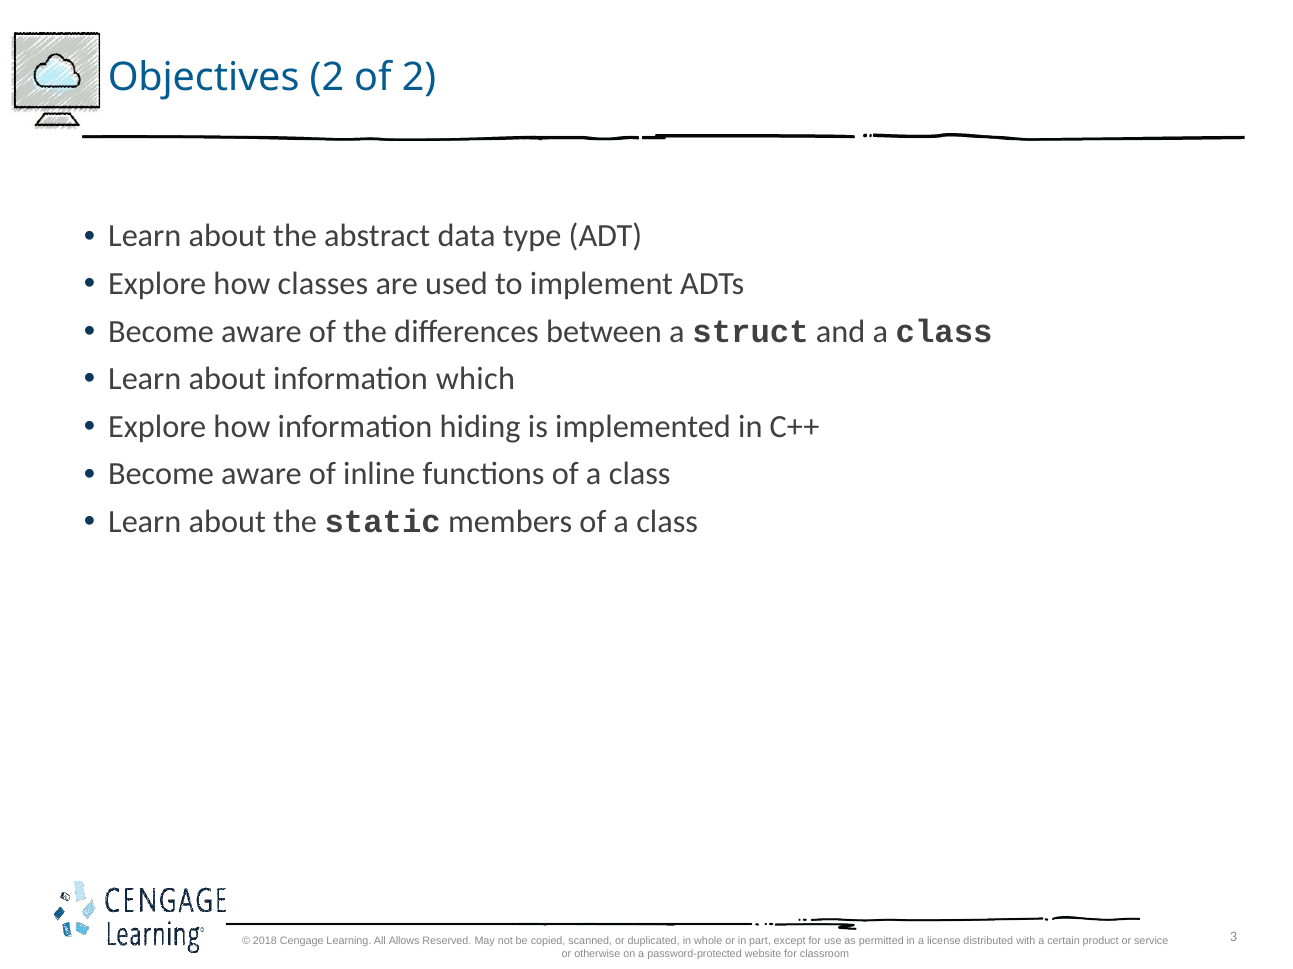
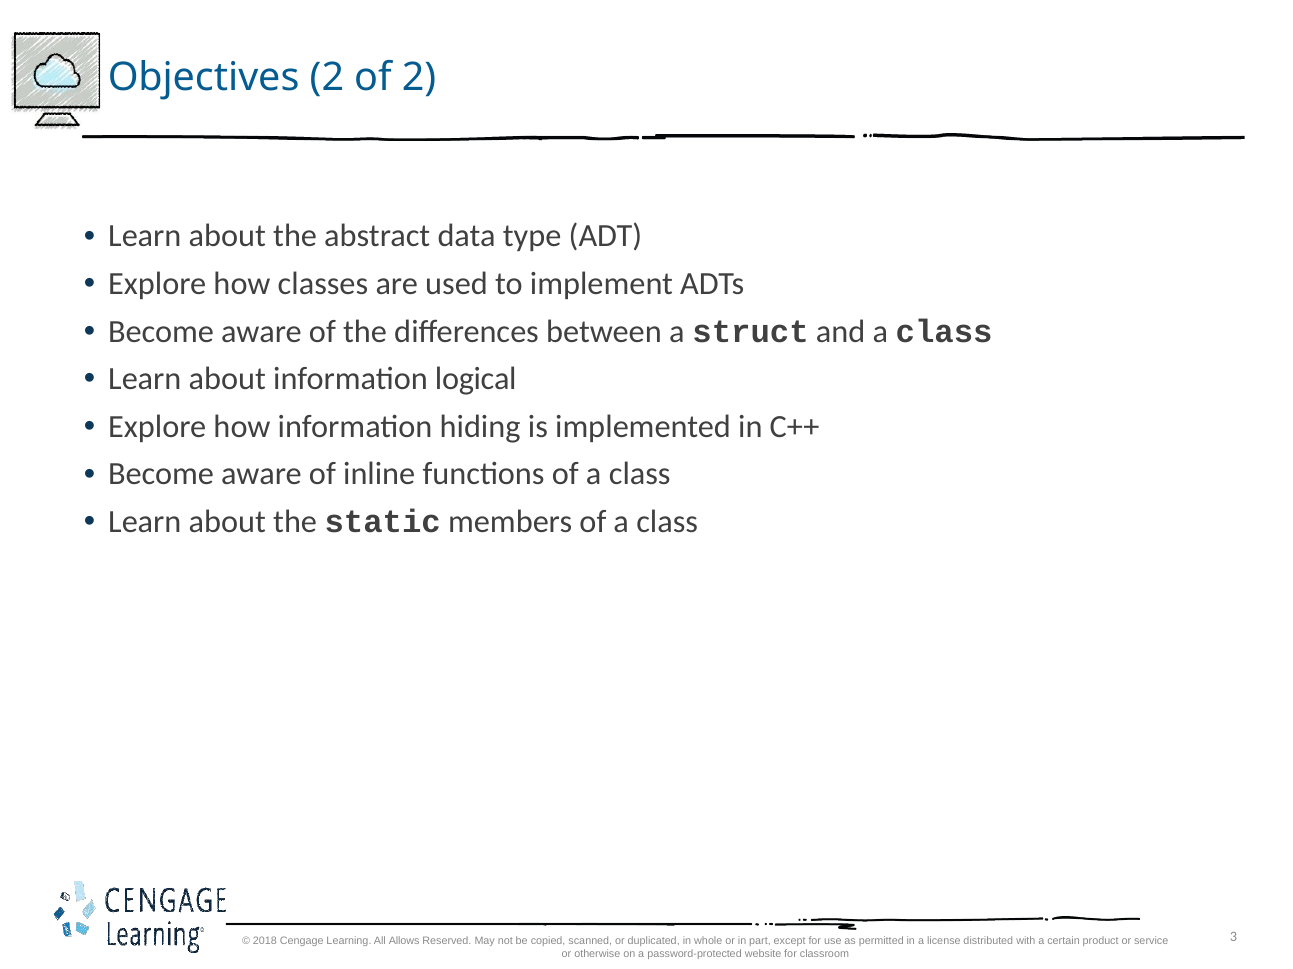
which: which -> logical (476, 379)
